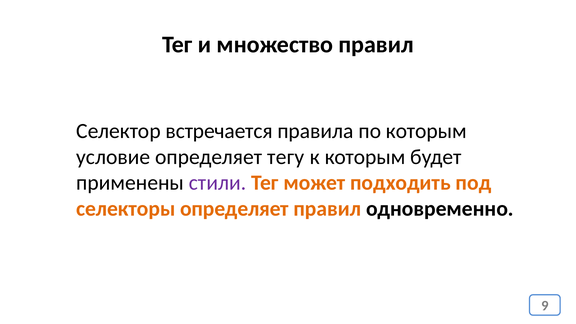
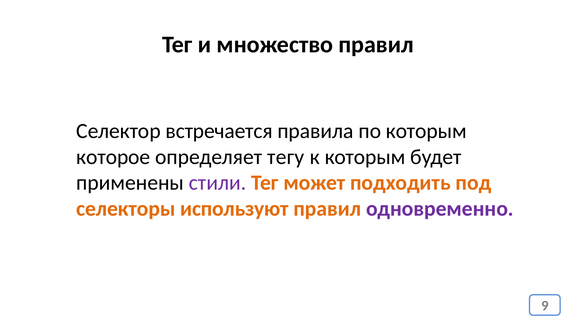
условие: условие -> которое (113, 157)
селекторы определяет: определяет -> используют (234, 209)
одновременно colour: black -> purple (440, 209)
